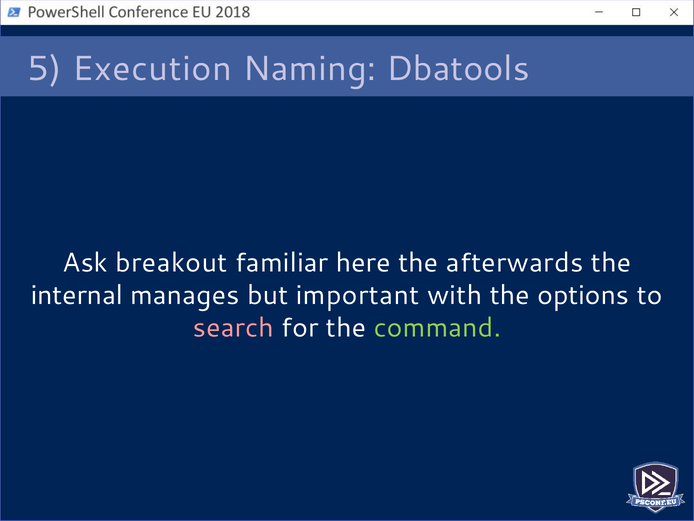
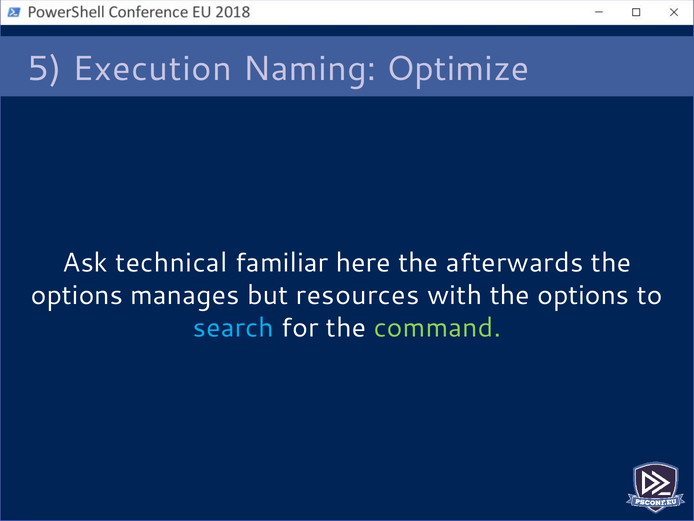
Dbatools: Dbatools -> Optimize (458, 69)
breakout: breakout -> technical (171, 263)
internal: internal -> options (77, 295)
important: important -> resources (358, 295)
search colour: pink -> light blue (233, 328)
